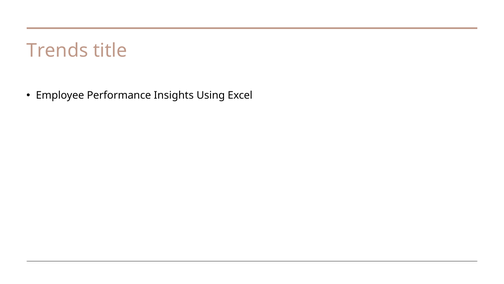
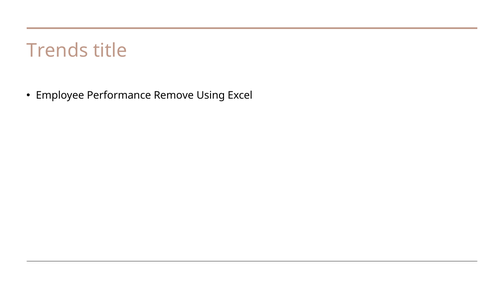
Insights: Insights -> Remove (174, 95)
